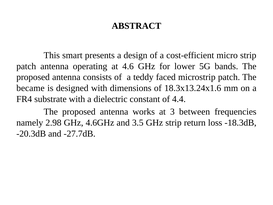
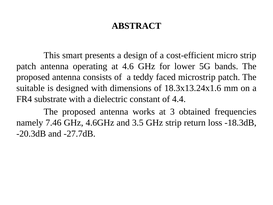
became: became -> suitable (31, 88)
between: between -> obtained (195, 112)
2.98: 2.98 -> 7.46 (53, 123)
